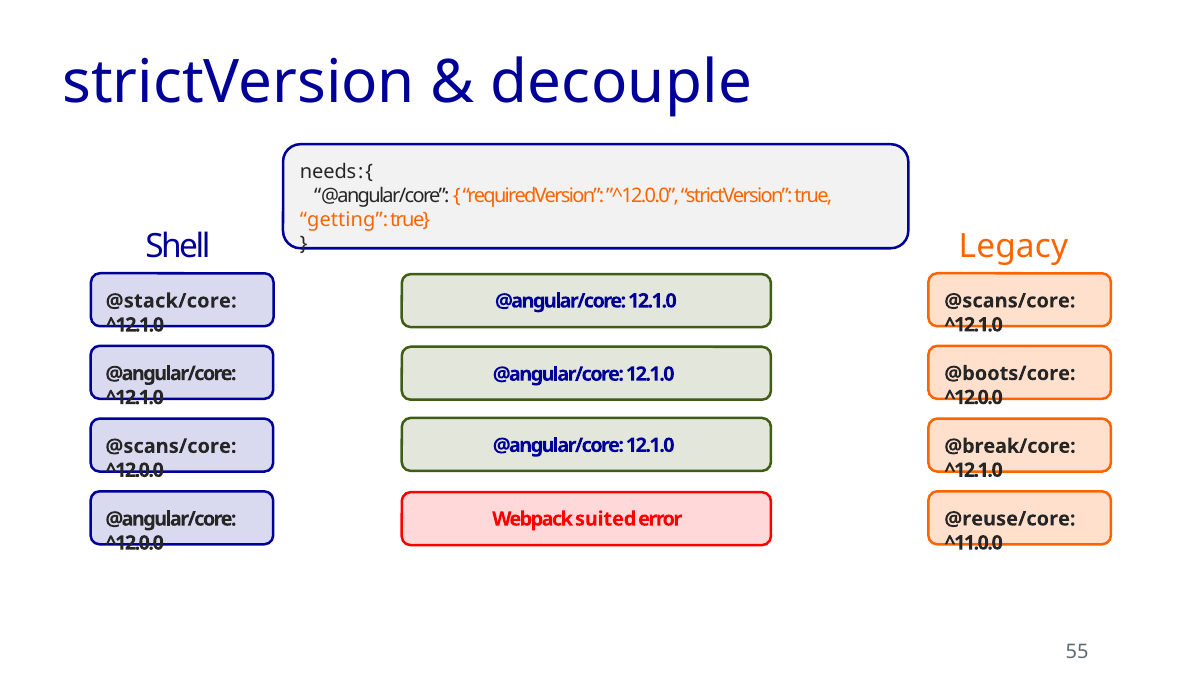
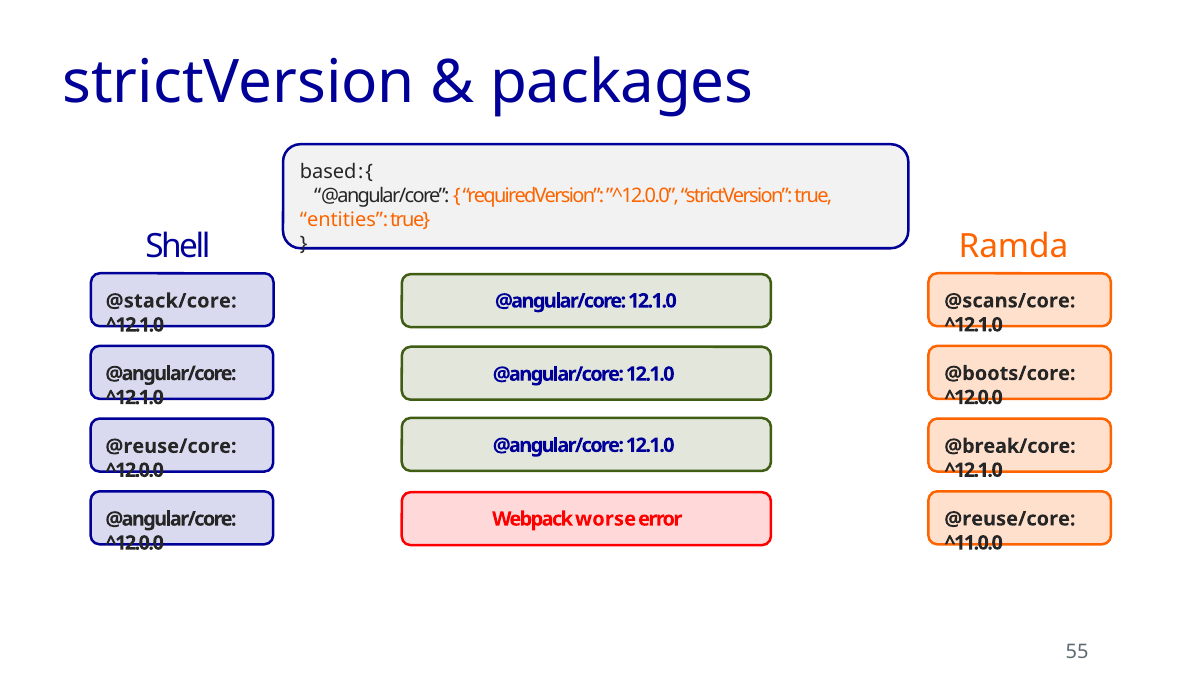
decouple: decouple -> packages (622, 82)
needs: needs -> based (328, 172)
getting: getting -> entities (344, 220)
Legacy: Legacy -> Ramda (1013, 247)
@scans/core: @scans/core -> @reuse/core (171, 446)
suited: suited -> worse (606, 519)
